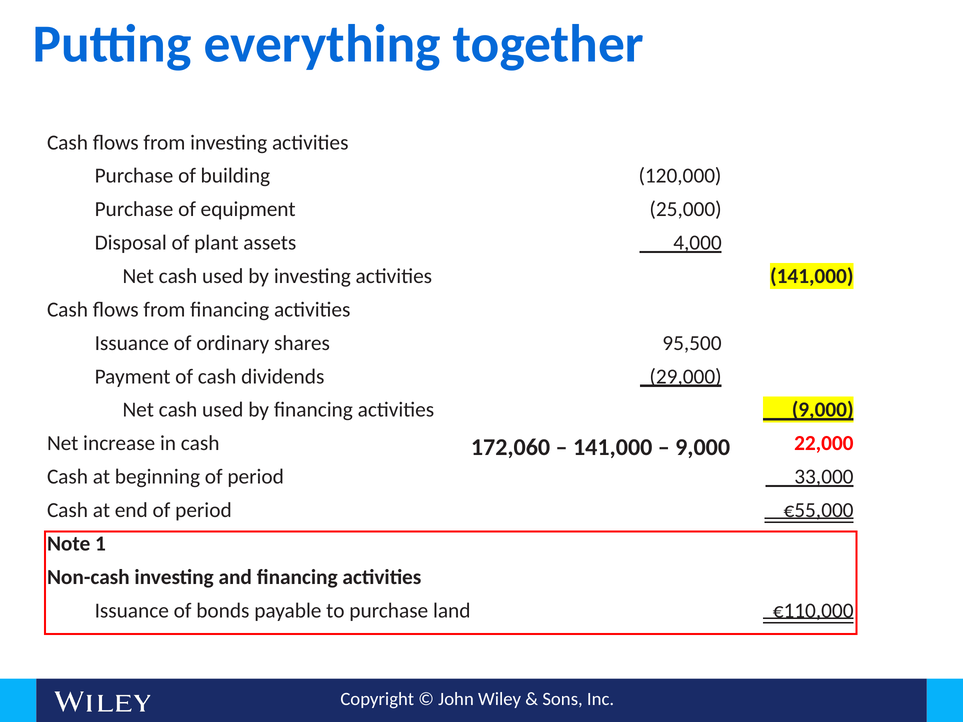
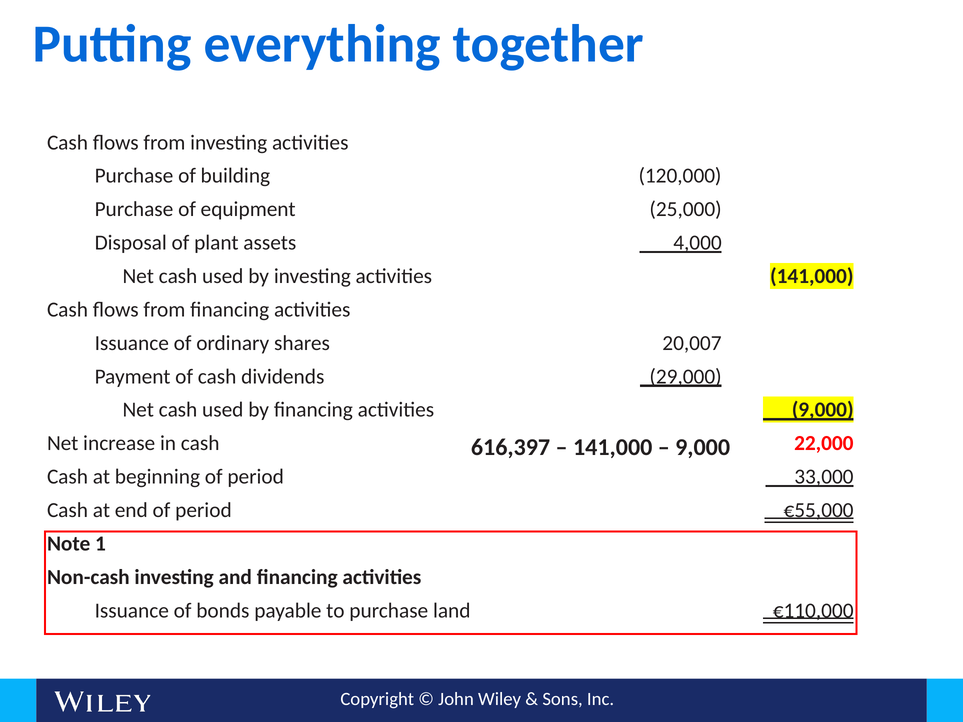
95,500: 95,500 -> 20,007 (692, 343)
172,060: 172,060 -> 616,397 (511, 447)
